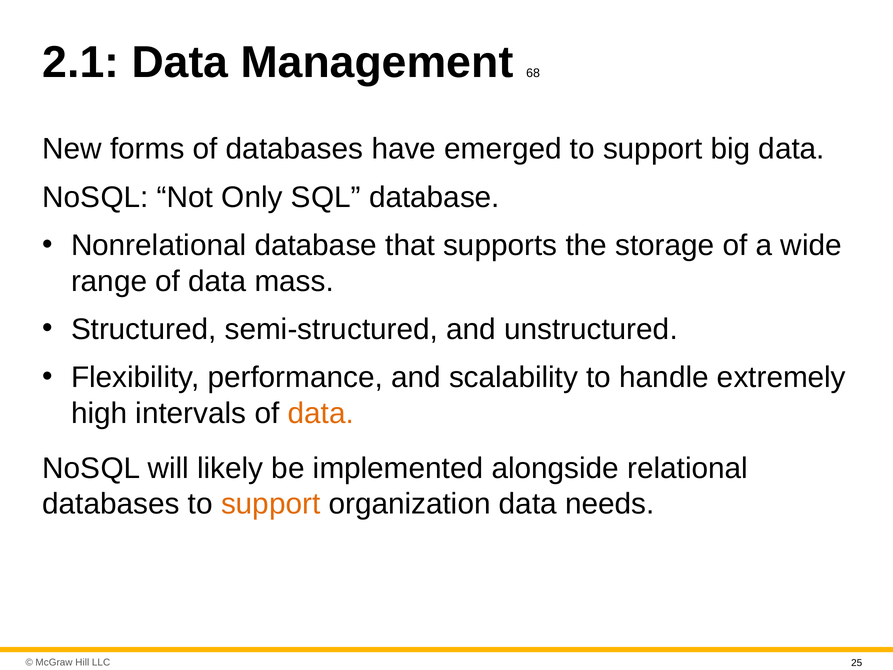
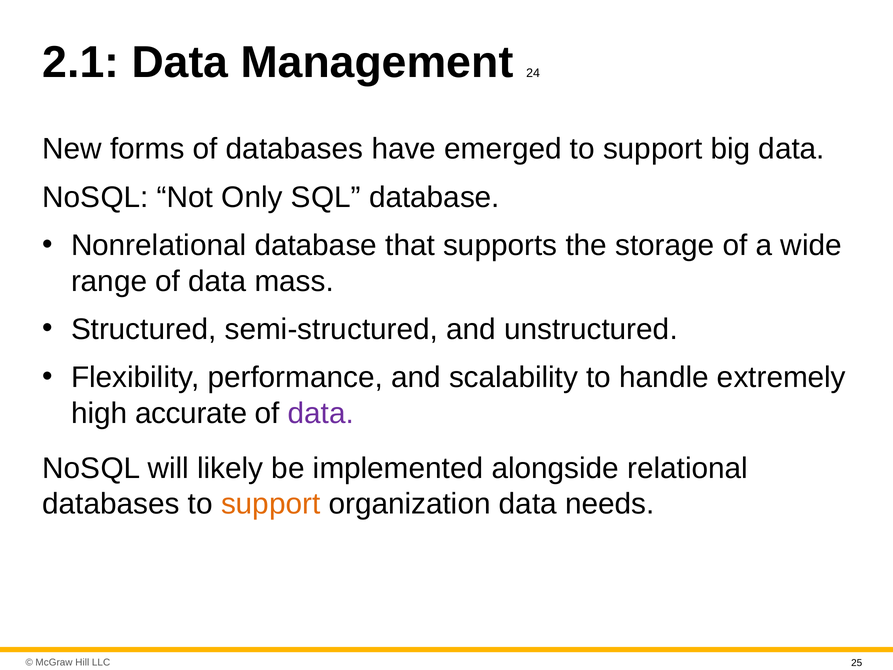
68: 68 -> 24 (533, 73)
intervals: intervals -> accurate (191, 413)
data colour: orange -> purple (321, 413)
